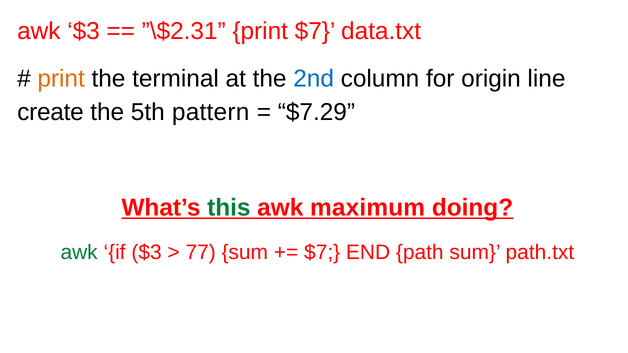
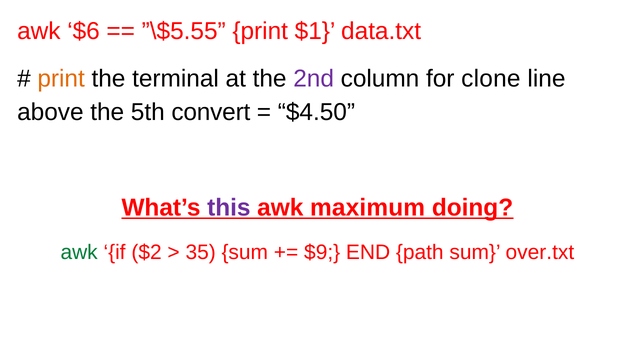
awk $3: $3 -> $6 (84, 31)
”\$2.31: ”\$2.31 -> ”\$5.55 (184, 31)
print $7: $7 -> $1 (315, 31)
2nd colour: blue -> purple (314, 79)
origin: origin -> clone (491, 79)
create: create -> above (50, 113)
pattern: pattern -> convert (211, 113)
$7.29: $7.29 -> $4.50 (316, 113)
this colour: green -> purple (229, 208)
if $3: $3 -> $2 (147, 252)
77: 77 -> 35 (201, 252)
$7: $7 -> $9 (322, 252)
path.txt: path.txt -> over.txt (540, 252)
